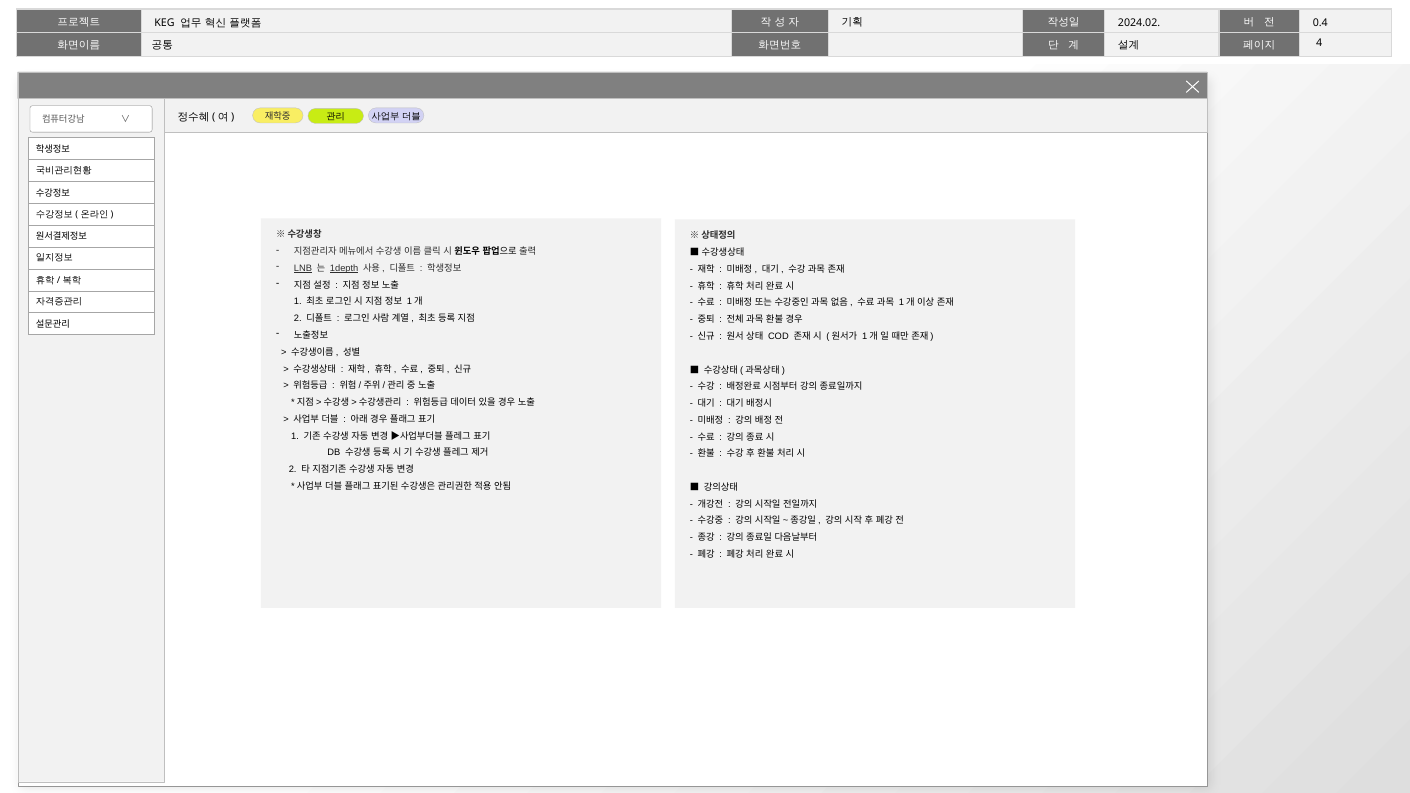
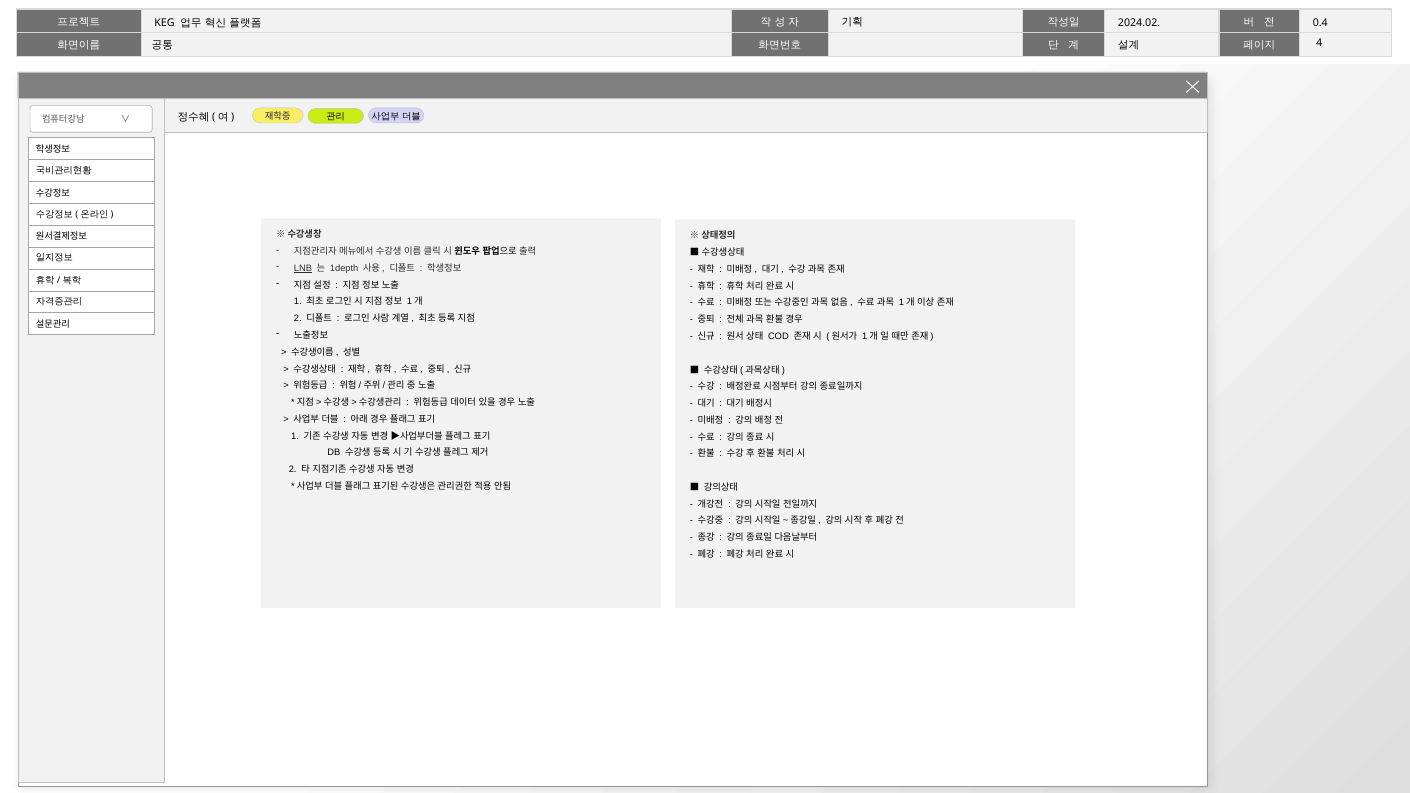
1depth underline: present -> none (344, 268)
